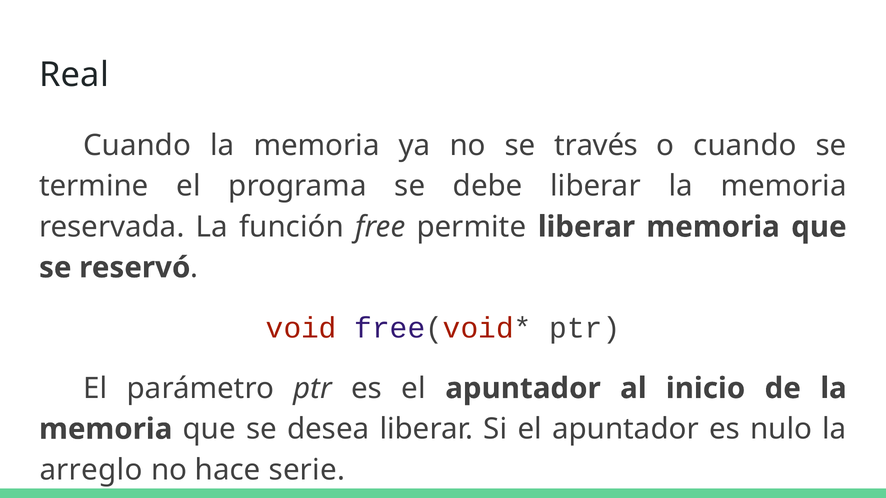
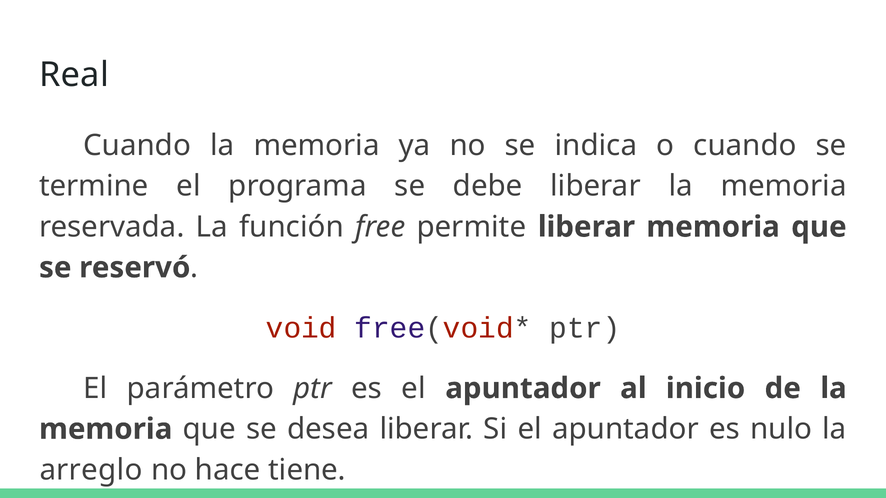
través: través -> indica (596, 146)
serie: serie -> tiene (307, 470)
